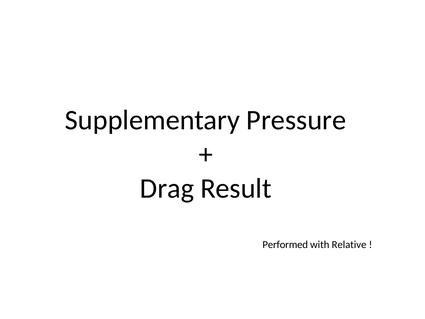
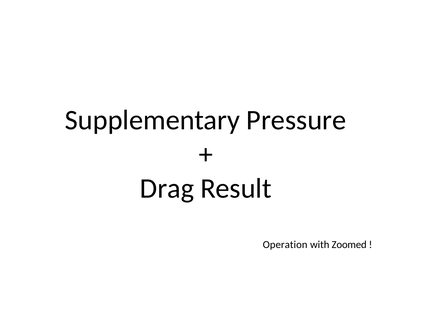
Performed: Performed -> Operation (285, 244)
Relative: Relative -> Zoomed (349, 244)
